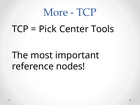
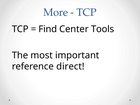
Pick: Pick -> Find (48, 29)
nodes: nodes -> direct (70, 66)
